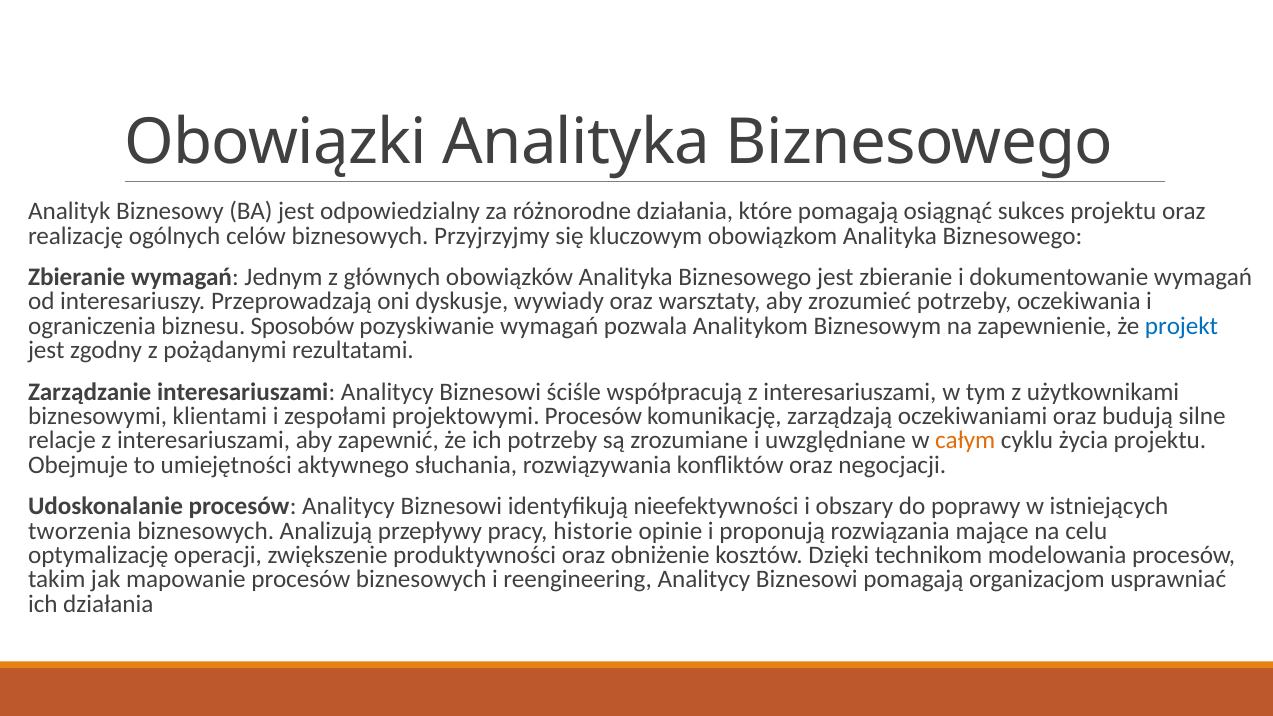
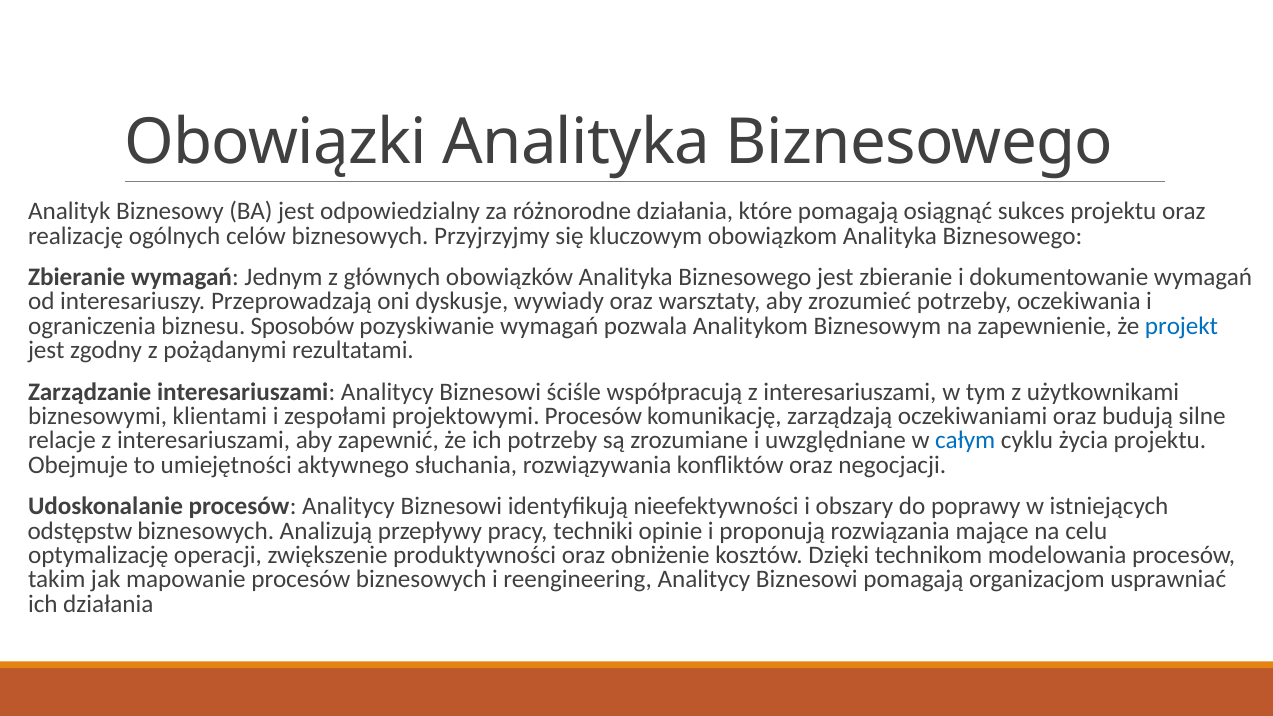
całym colour: orange -> blue (965, 441)
tworzenia: tworzenia -> odstępstw (80, 531)
historie: historie -> techniki (593, 531)
